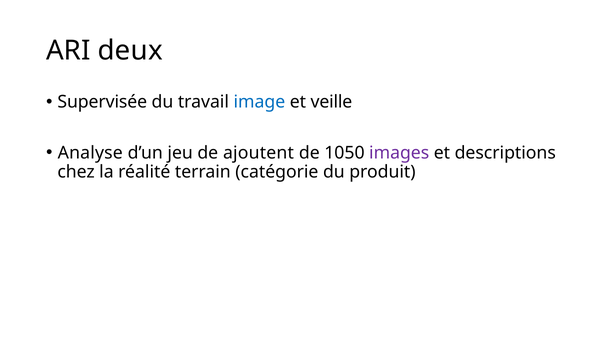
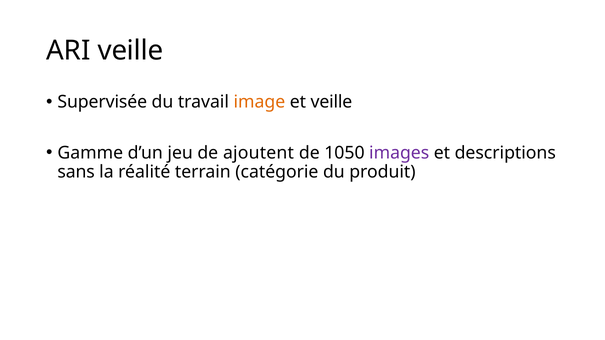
ARI deux: deux -> veille (130, 51)
image colour: blue -> orange (259, 102)
Analyse: Analyse -> Gamme (90, 153)
chez: chez -> sans (76, 172)
